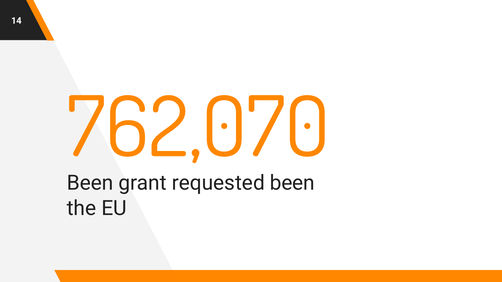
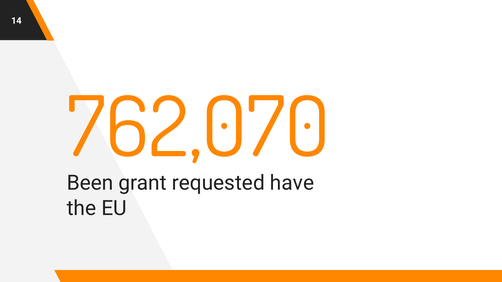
requested been: been -> have (292, 183)
